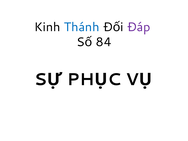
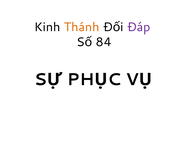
Thánh colour: blue -> orange (82, 27)
